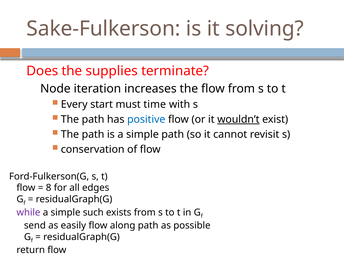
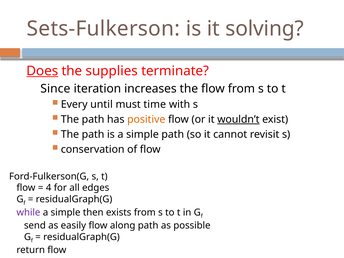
Sake-Fulkerson: Sake-Fulkerson -> Sets-Fulkerson (103, 29)
Does underline: none -> present (42, 71)
Node: Node -> Since (55, 89)
start: start -> until (102, 104)
positive colour: blue -> orange (146, 119)
8: 8 -> 4 (49, 188)
such: such -> then (93, 212)
